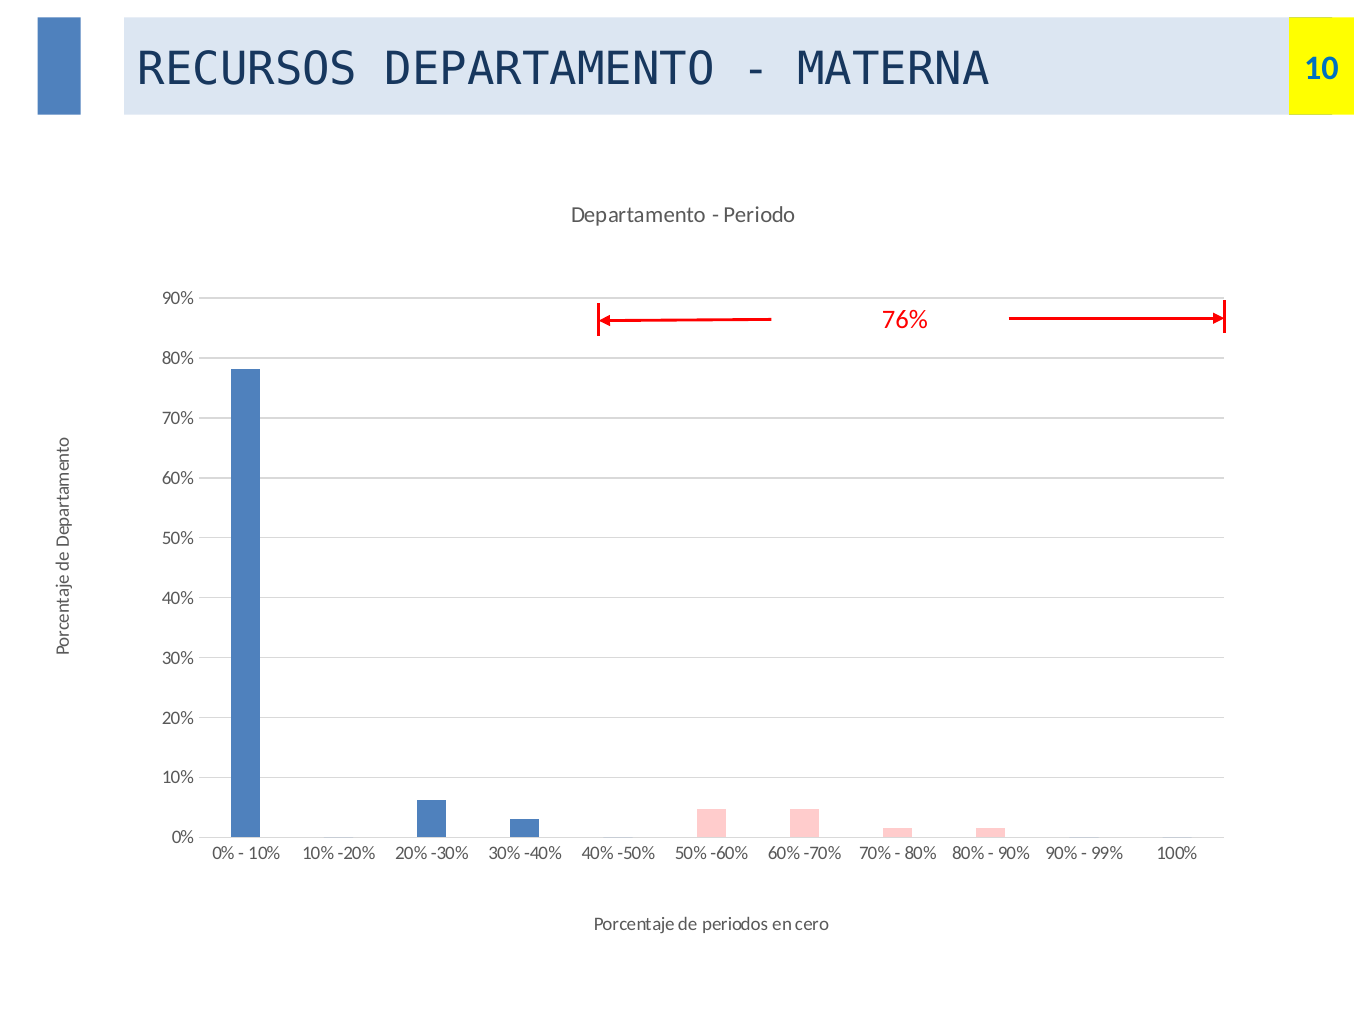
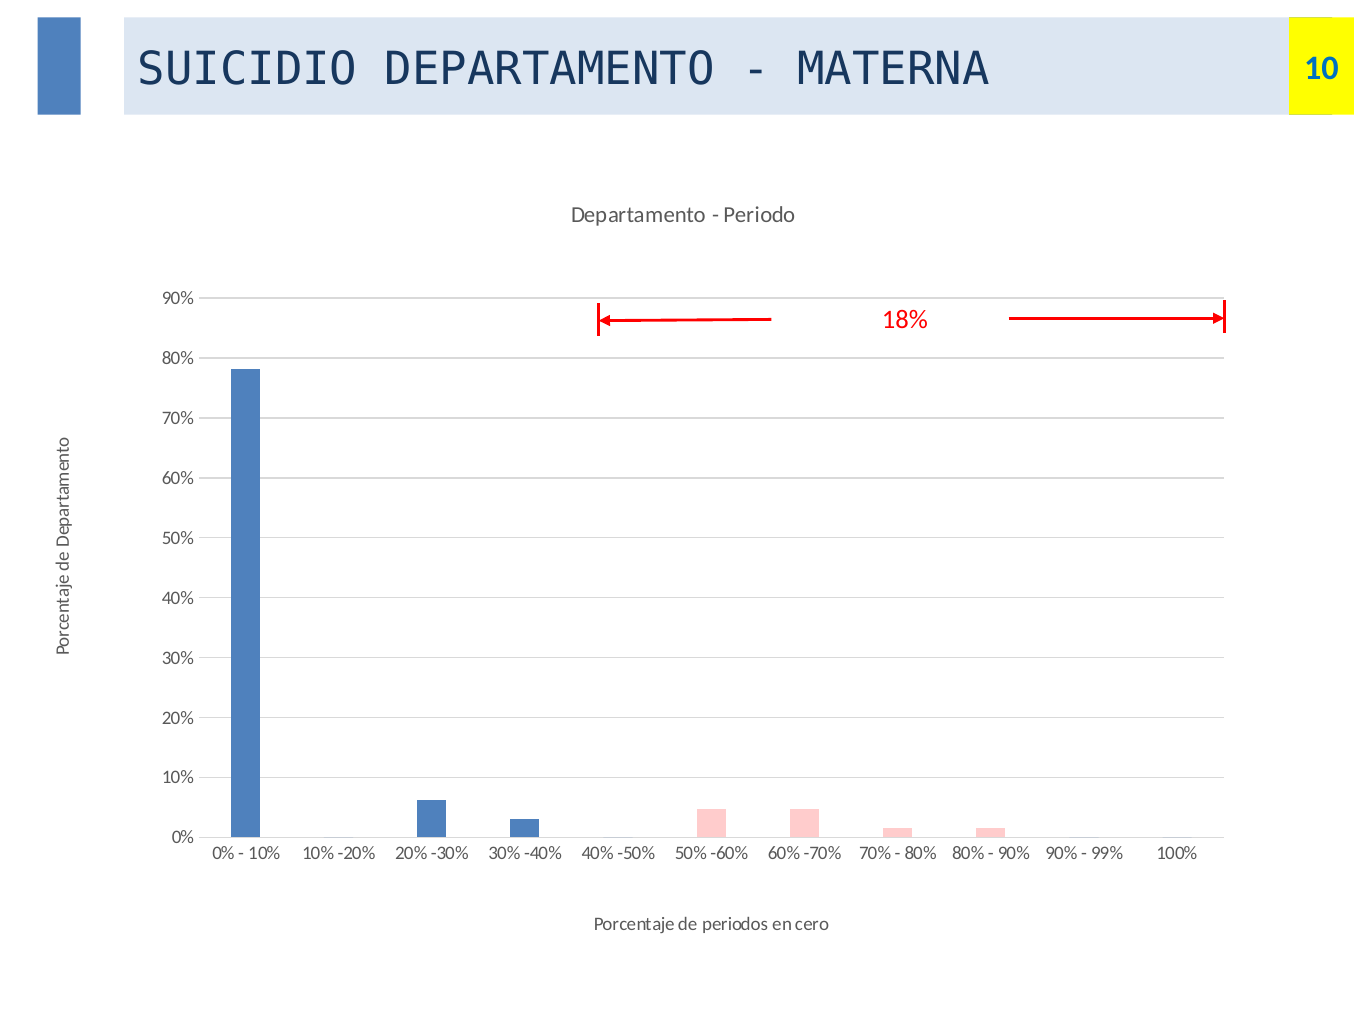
RECURSOS: RECURSOS -> SUICIDIO (248, 69)
76%: 76% -> 18% (905, 320)
